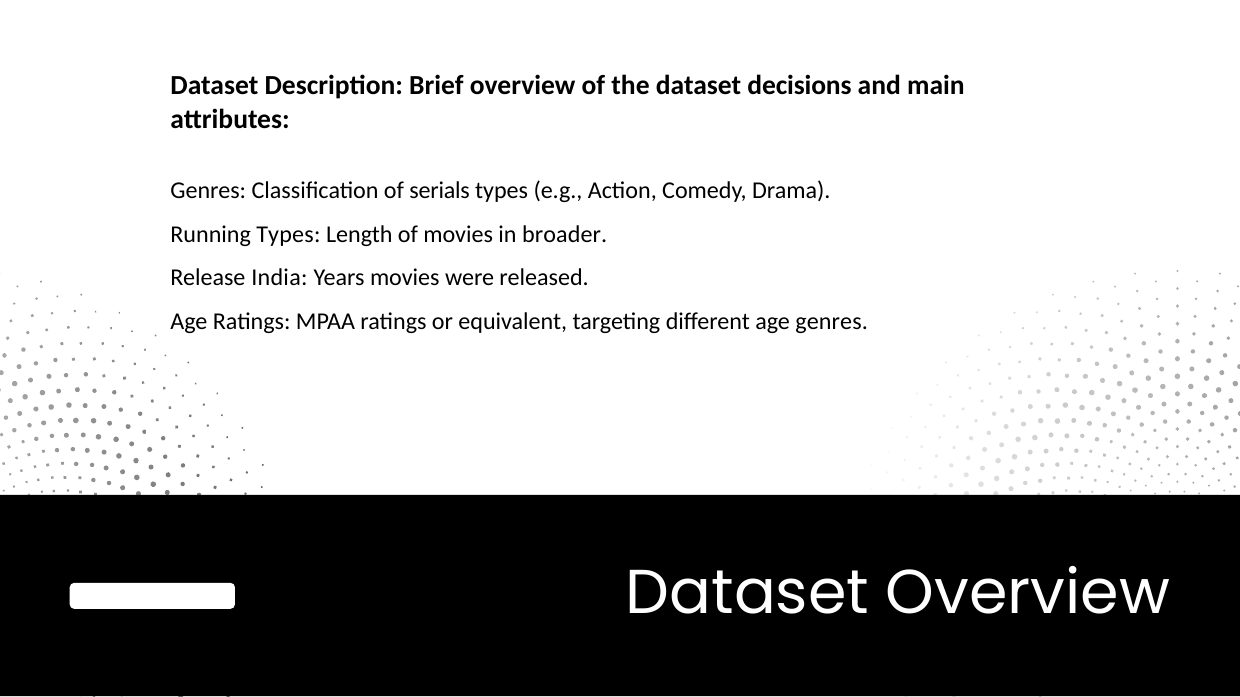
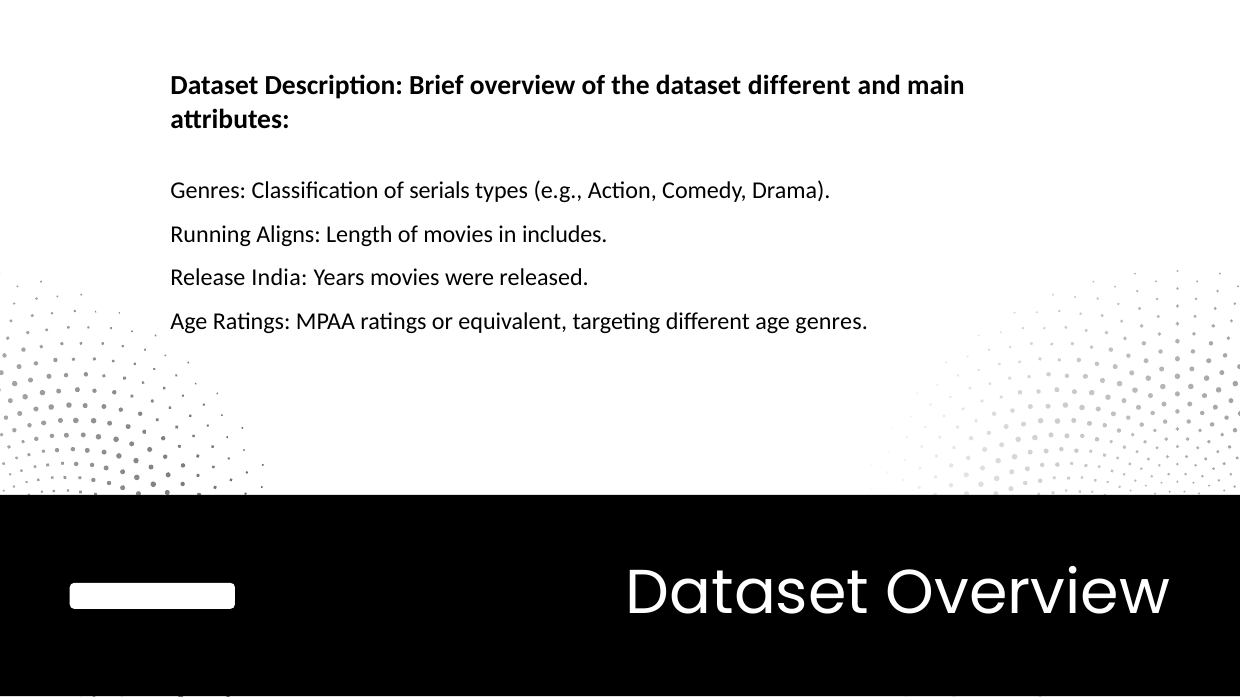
dataset decisions: decisions -> different (799, 85)
Running Types: Types -> Aligns (289, 235)
broader: broader -> includes (565, 235)
